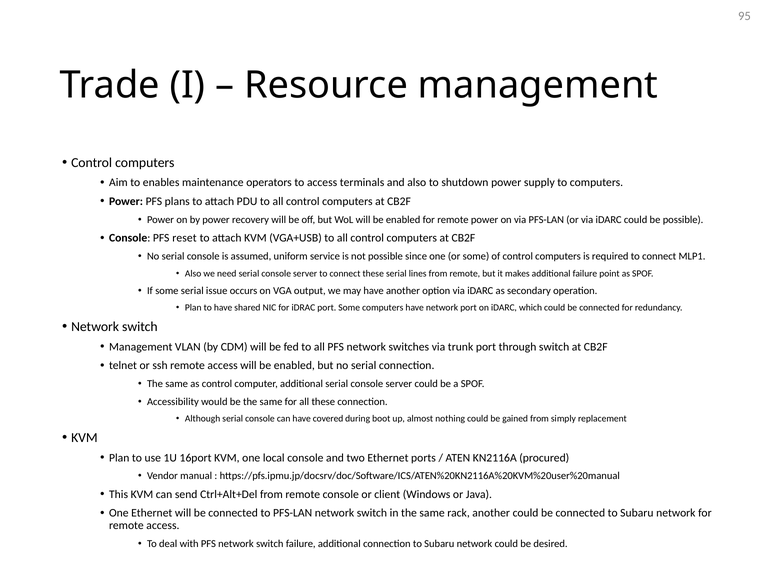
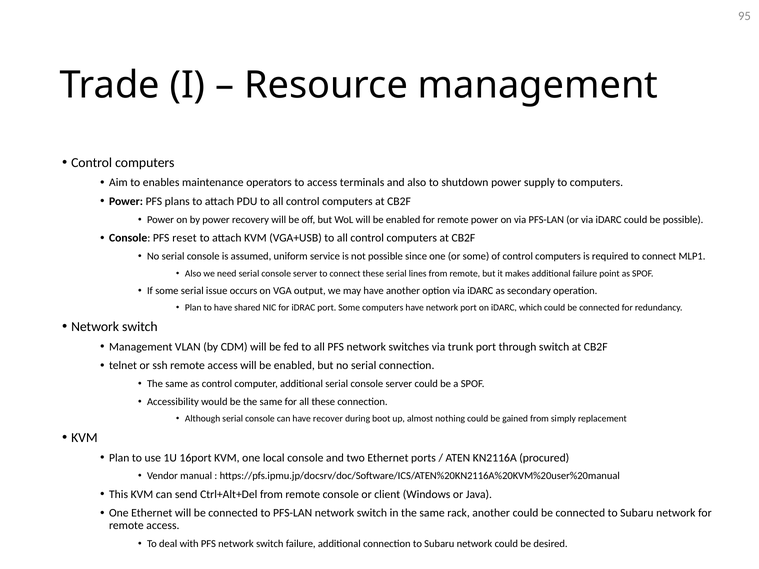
covered: covered -> recover (328, 419)
